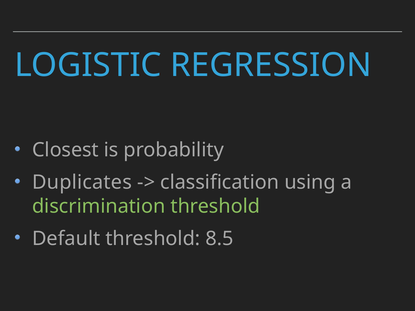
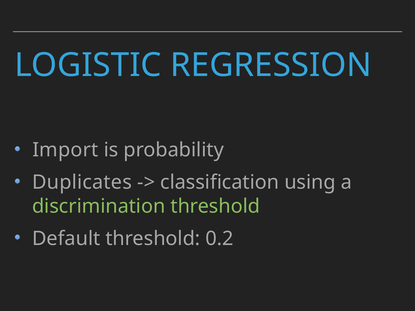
Closest: Closest -> Import (65, 150)
8.5: 8.5 -> 0.2 (219, 239)
